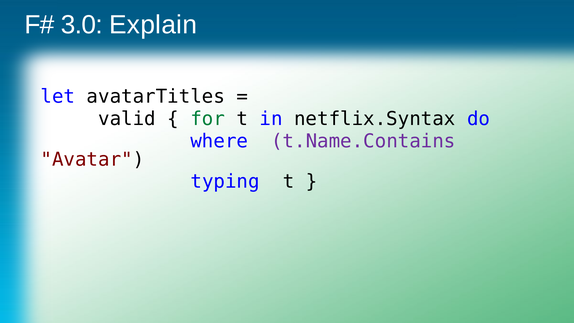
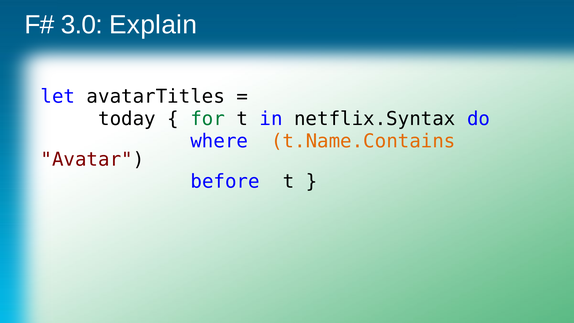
valid: valid -> today (127, 119)
t.Name.Contains colour: purple -> orange (363, 141)
typing: typing -> before (225, 182)
